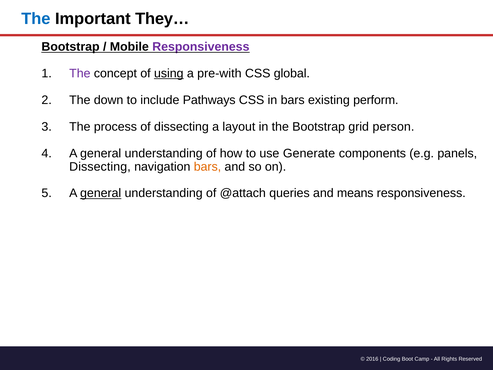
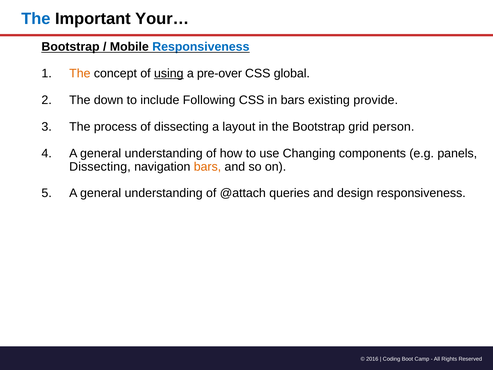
They…: They… -> Your… (162, 19)
Responsiveness colour: purple -> blue (201, 47)
The colour: purple -> orange (80, 73)
pre-with: pre-with -> pre-over (219, 73)
Pathways: Pathways -> Following (209, 100)
perform: perform -> provide (376, 100)
Generate: Generate -> Changing (309, 153)
general underline: present -> none (101, 193)
means: means -> design (355, 193)
